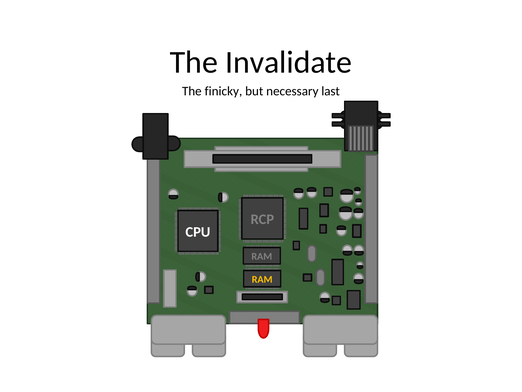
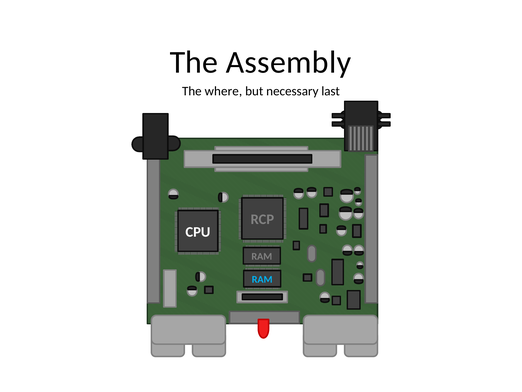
Invalidate: Invalidate -> Assembly (288, 62)
finicky: finicky -> where (223, 91)
RAM colour: yellow -> light blue (262, 279)
